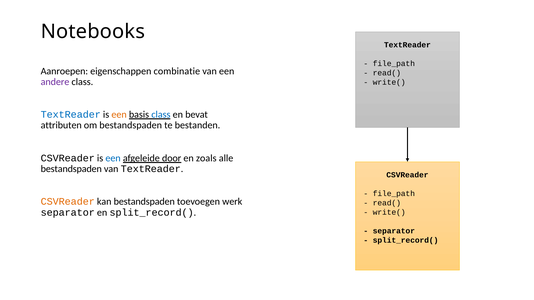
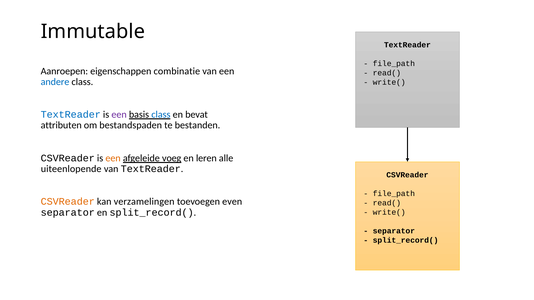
Notebooks: Notebooks -> Immutable (93, 32)
andere colour: purple -> blue (55, 82)
een colour: orange -> purple (119, 115)
een colour: blue -> orange (113, 158)
door: door -> voeg (172, 158)
zoals: zoals -> leren (206, 158)
bestandspaden: bestandspaden -> uiteenlopende (71, 169)
kan bestandspaden: bestandspaden -> verzamelingen (144, 202)
werk: werk -> even (232, 202)
